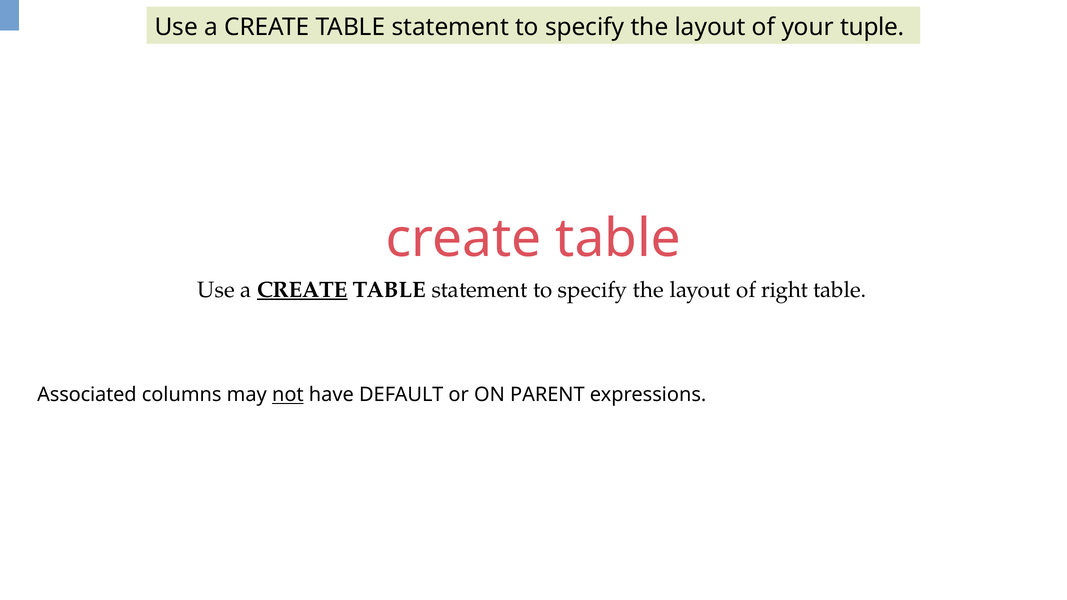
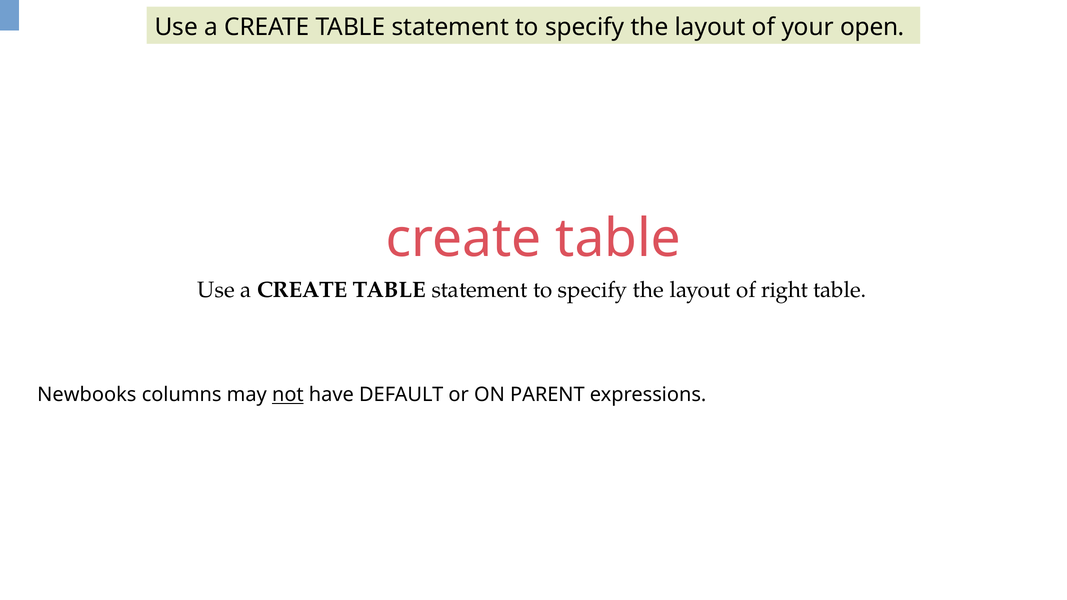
tuple: tuple -> open (872, 27)
CREATE underline: present -> none (302, 290)
Associated: Associated -> Newbooks (87, 395)
